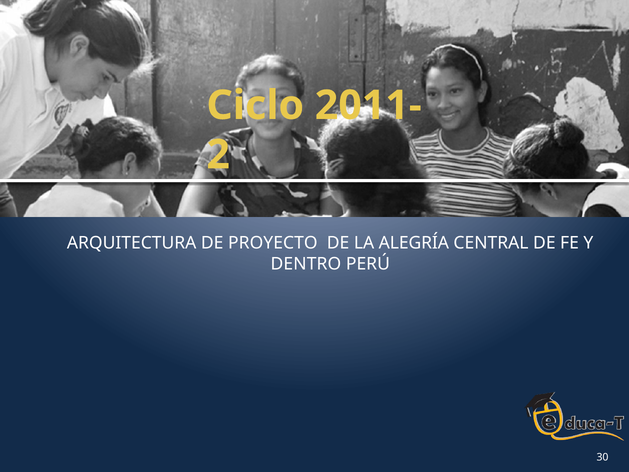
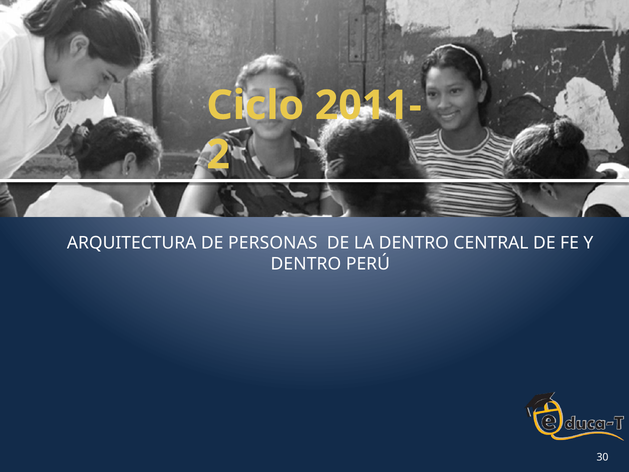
PROYECTO: PROYECTO -> PERSONAS (273, 243)
LA ALEGRÍA: ALEGRÍA -> DENTRO (414, 243)
